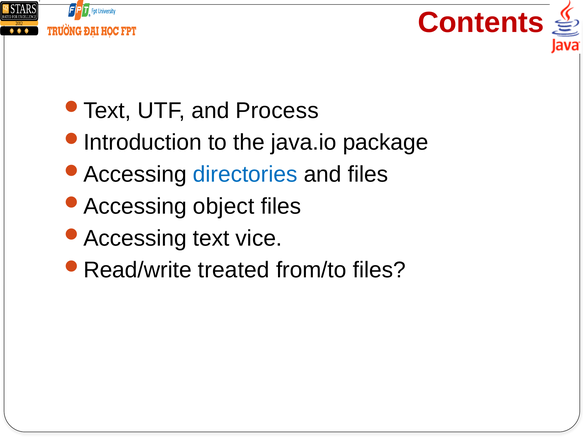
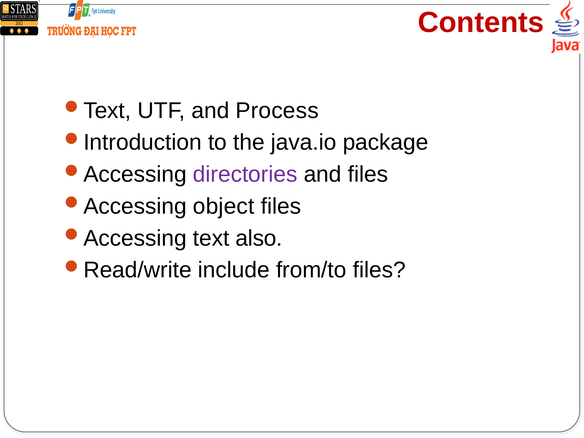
directories colour: blue -> purple (245, 174)
vice: vice -> also (259, 238)
treated: treated -> include (234, 270)
